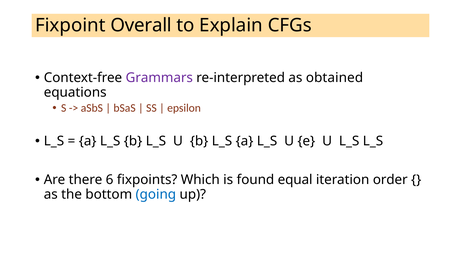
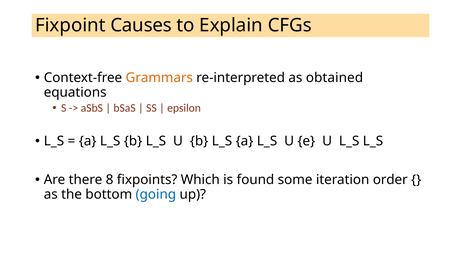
Overall: Overall -> Causes (141, 26)
Grammars colour: purple -> orange (159, 78)
6: 6 -> 8 (110, 180)
equal: equal -> some (295, 180)
